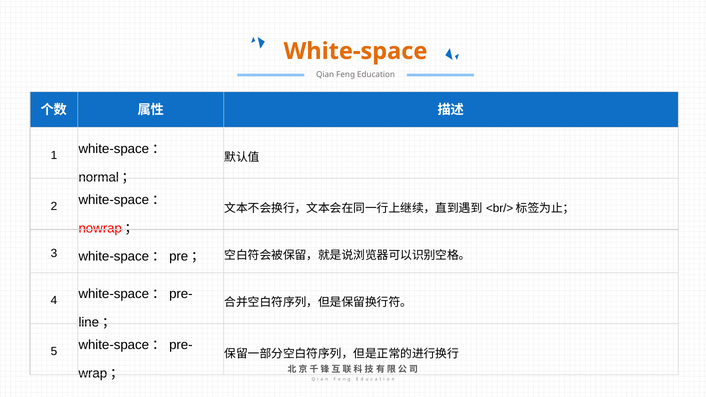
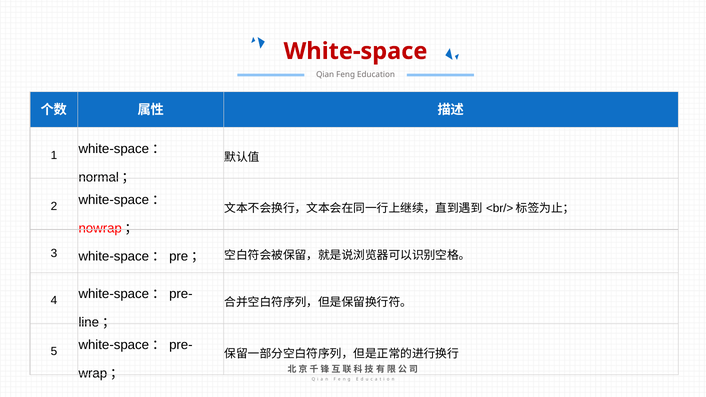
White-space colour: orange -> red (355, 51)
